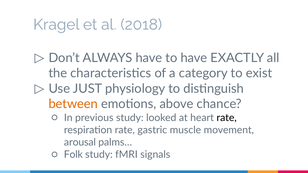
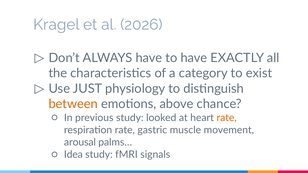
2018: 2018 -> 2026 (141, 25)
rate colour: black -> orange (227, 118)
Folk: Folk -> Idea (73, 155)
